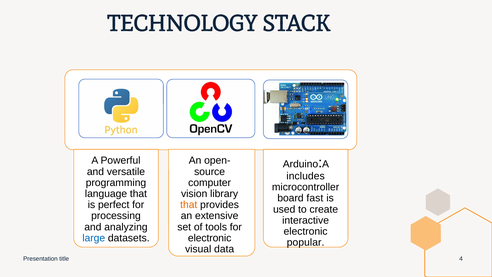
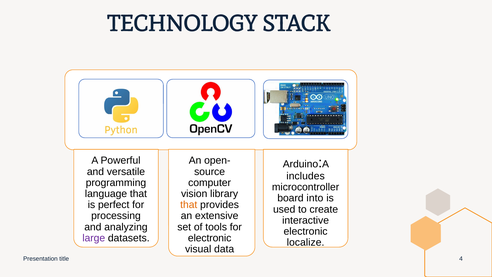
fast: fast -> into (315, 198)
large colour: blue -> purple (94, 238)
popular: popular -> localize (306, 242)
